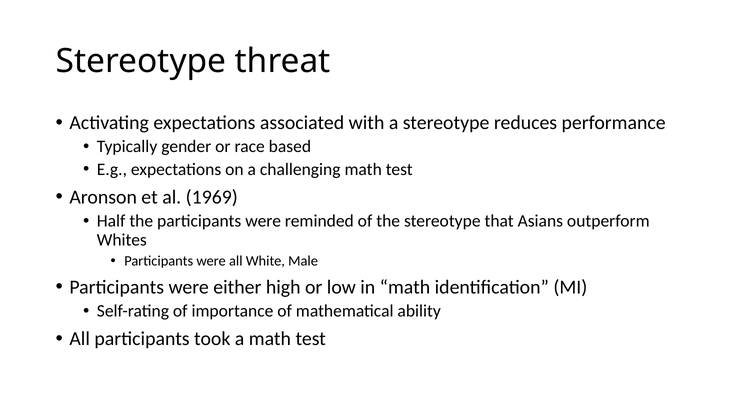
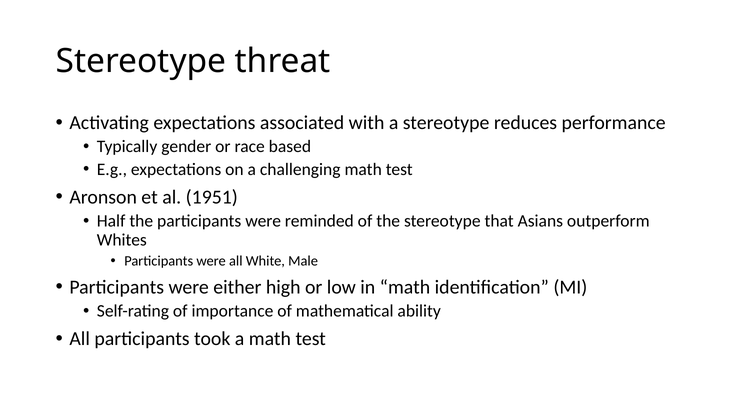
1969: 1969 -> 1951 (212, 197)
